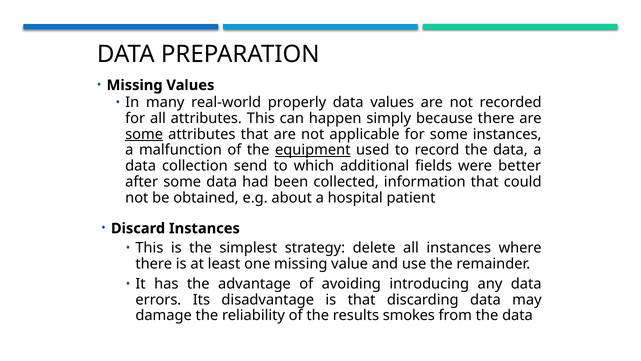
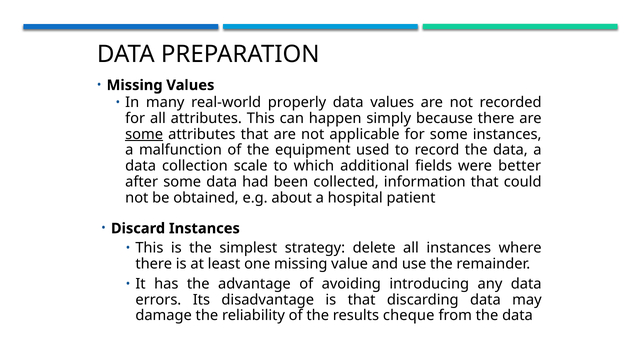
equipment underline: present -> none (313, 150)
send: send -> scale (251, 166)
smokes: smokes -> cheque (409, 315)
